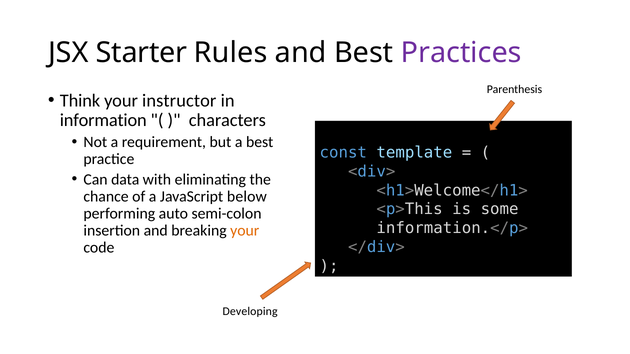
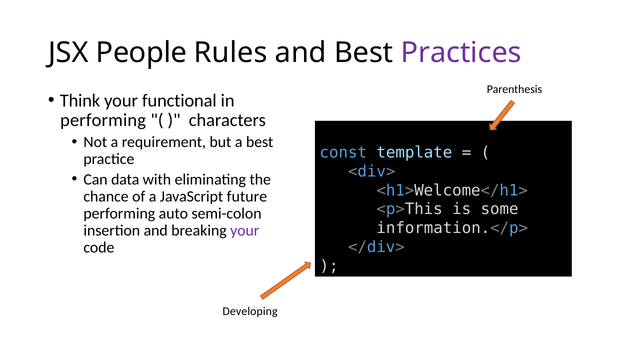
Starter: Starter -> People (141, 53)
instructor: instructor -> functional (179, 101)
information: information -> performing (103, 121)
below: below -> future (247, 197)
your colour: orange -> purple (245, 231)
